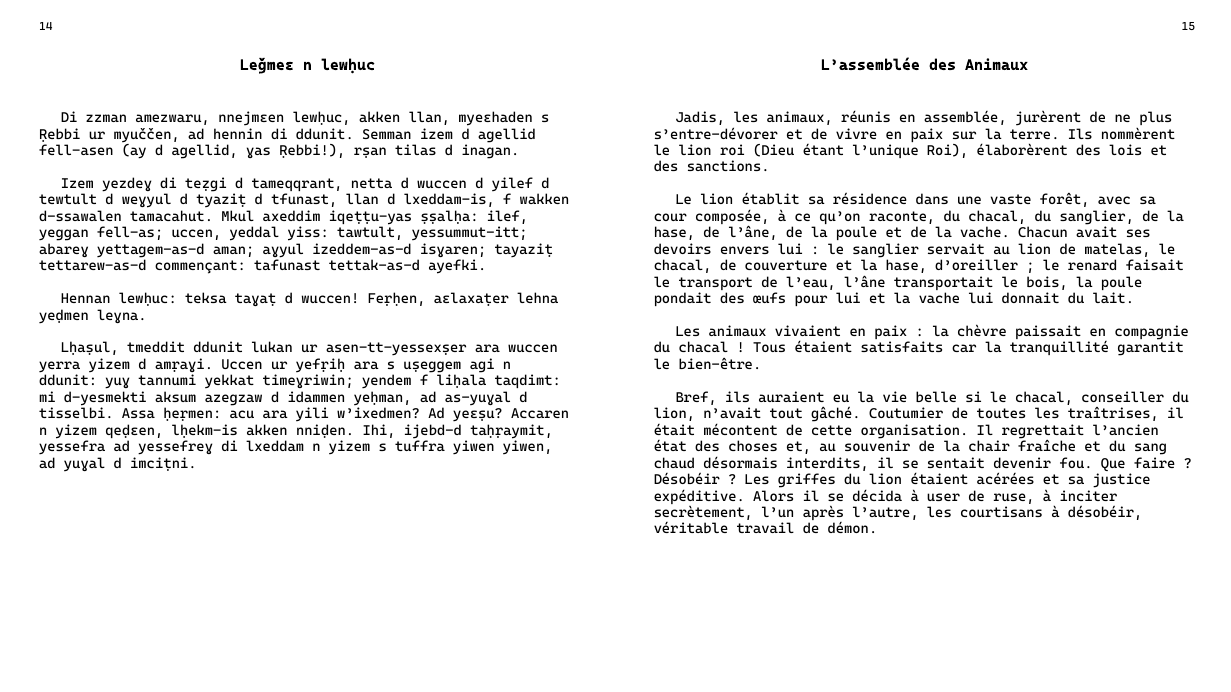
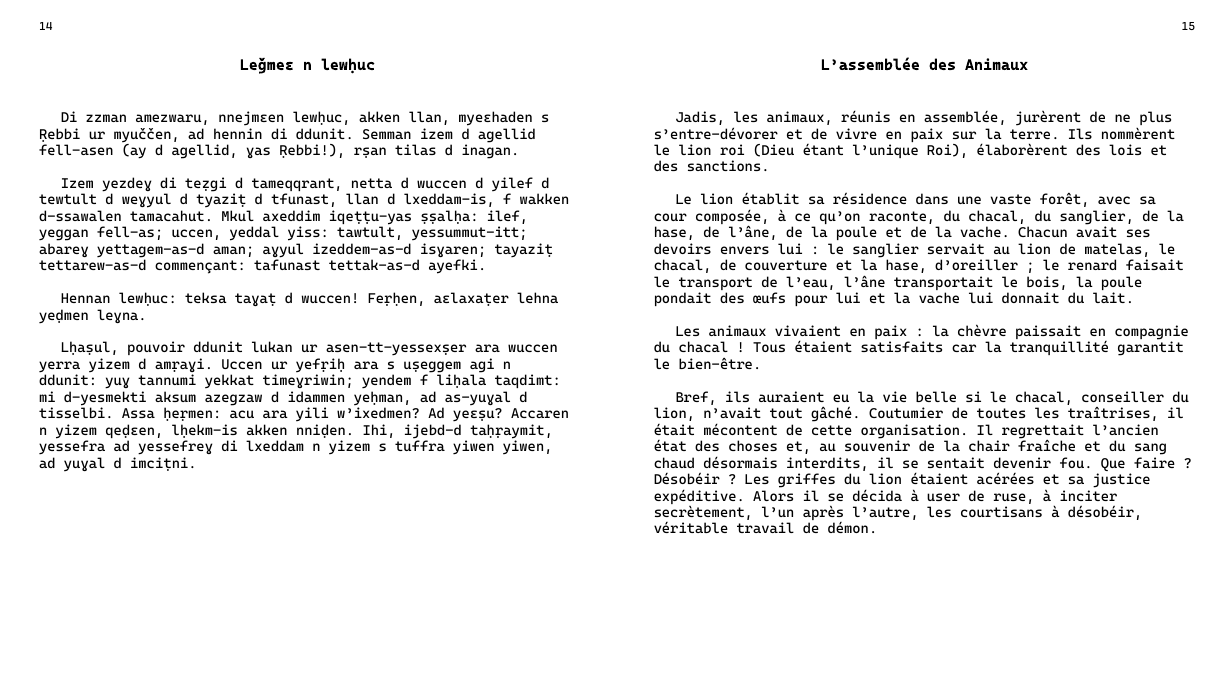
tmeddit: tmeddit -> pouvoir (156, 349)
